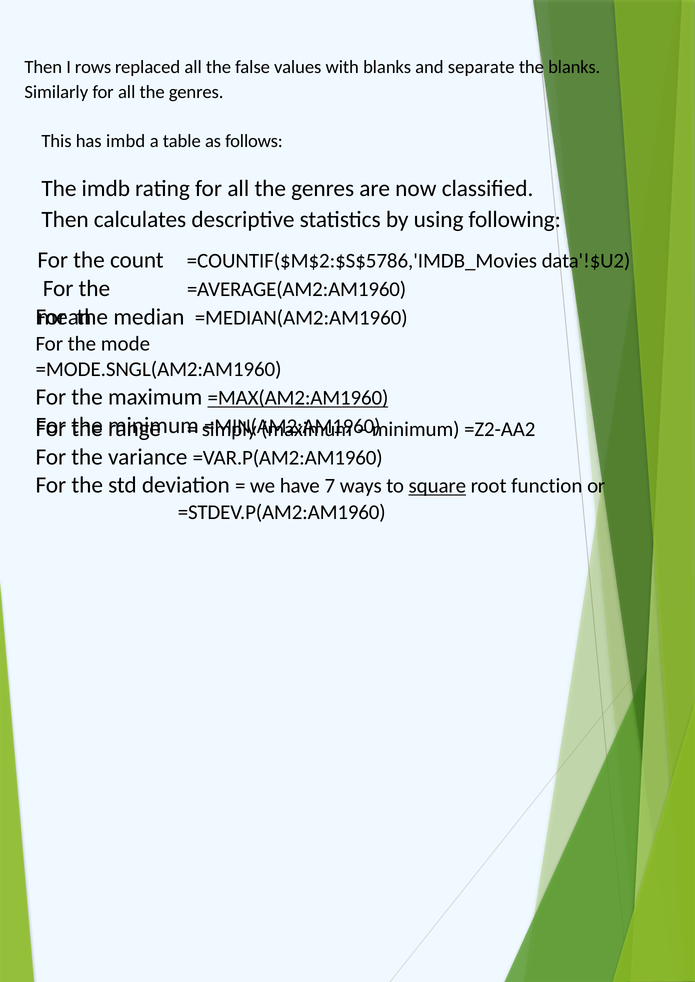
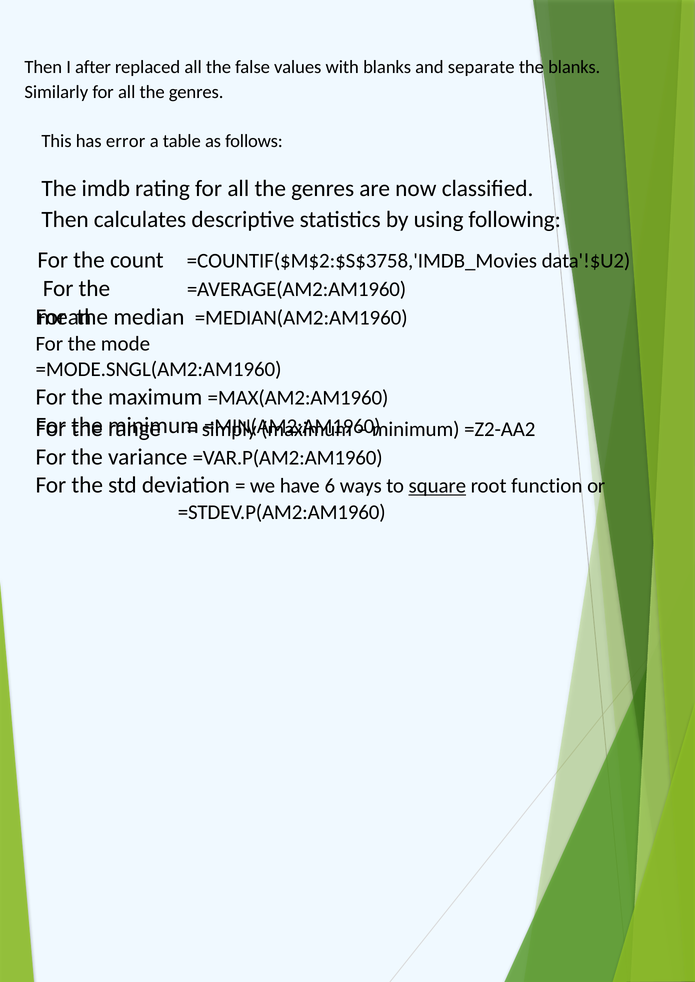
rows: rows -> after (93, 67)
imbd: imbd -> error (126, 141)
=COUNTIF($M$2:$S$5786,'IMDB_Movies: =COUNTIF($M$2:$S$5786,'IMDB_Movies -> =COUNTIF($M$2:$S$3758,'IMDB_Movies (362, 261)
=MAX(AM2:AM1960 underline: present -> none (298, 398)
7: 7 -> 6 (330, 486)
